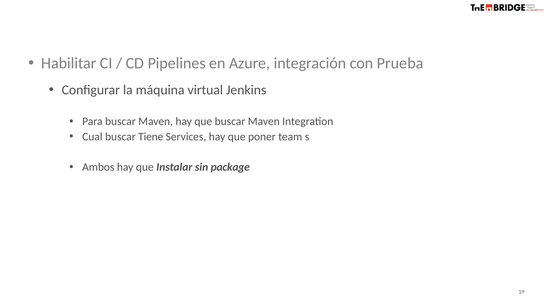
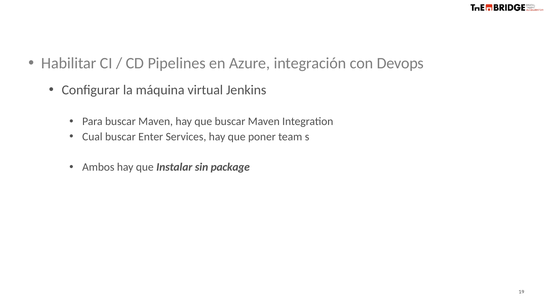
Prueba: Prueba -> Devops (400, 63)
Tiene: Tiene -> Enter (151, 137)
